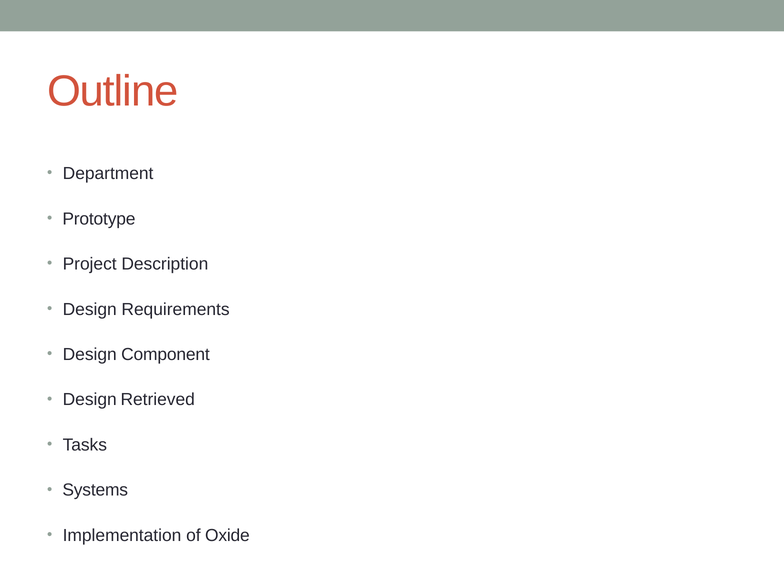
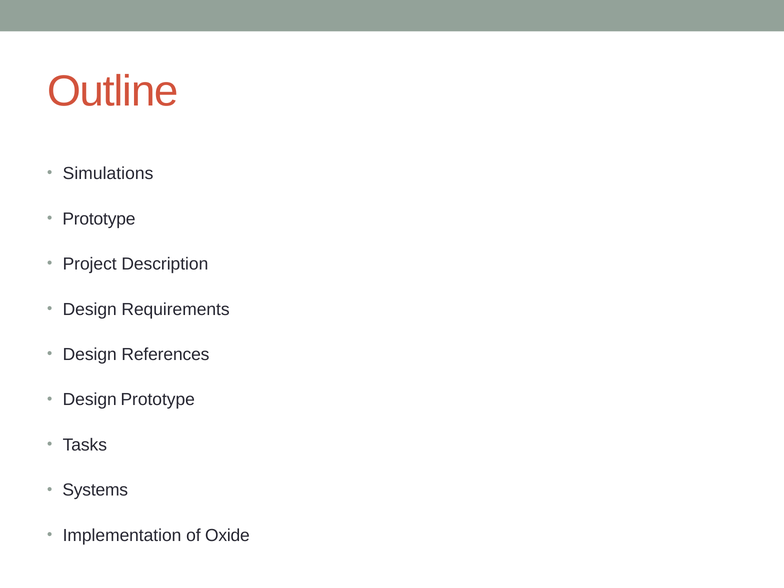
Department: Department -> Simulations (108, 174)
Component: Component -> References (165, 354)
Design Retrieved: Retrieved -> Prototype (158, 400)
